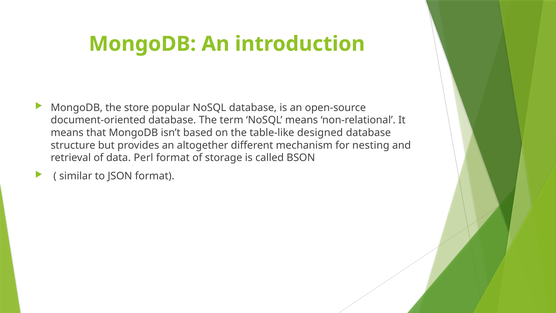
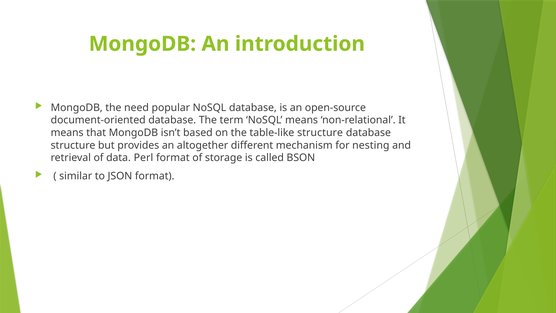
store: store -> need (136, 108)
table-like designed: designed -> structure (320, 133)
